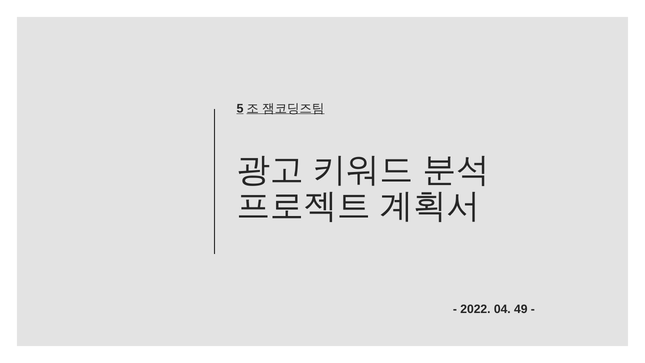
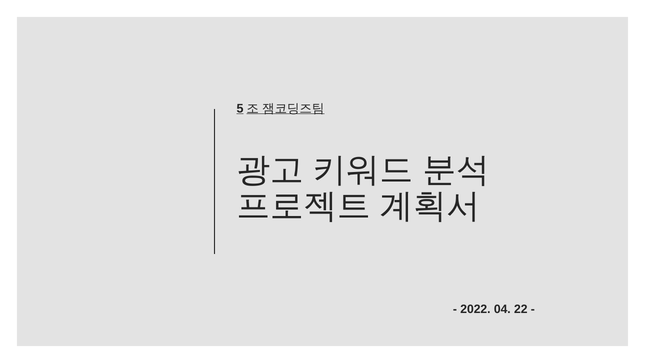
49: 49 -> 22 (521, 309)
